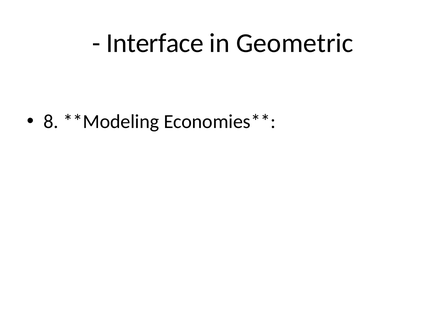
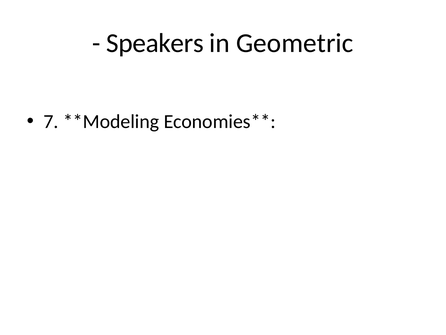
Interface: Interface -> Speakers (155, 43)
8: 8 -> 7 (51, 121)
